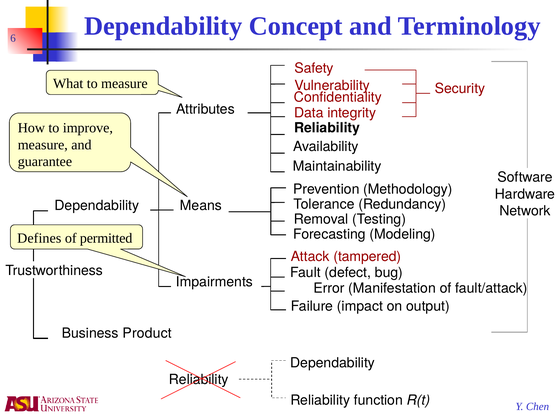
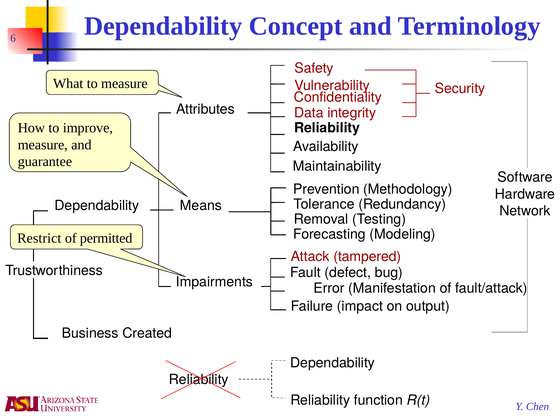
Defines: Defines -> Restrict (39, 238)
Product: Product -> Created (147, 333)
